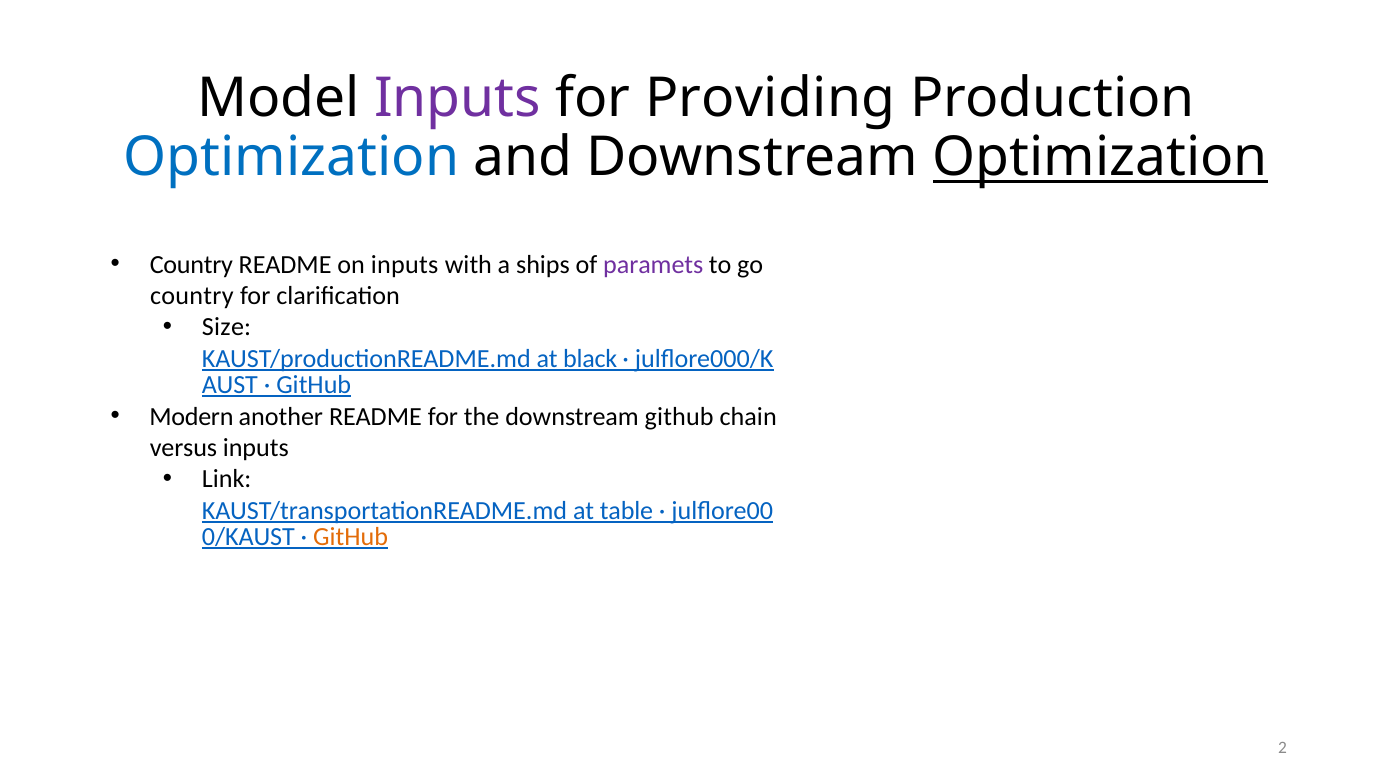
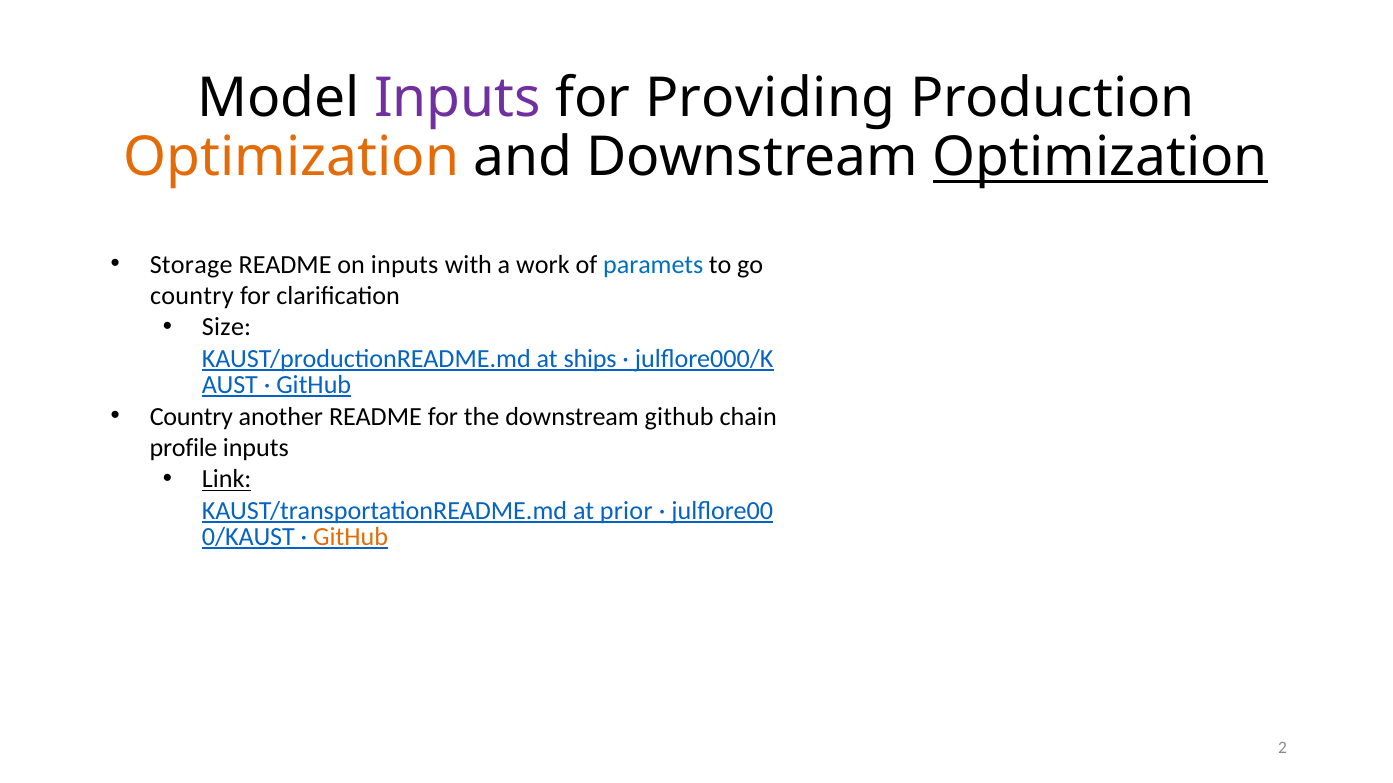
Optimization colour: blue -> orange (291, 158)
Country: Country -> Storage (191, 265)
ships: ships -> work (543, 265)
paramets colour: purple -> blue (653, 265)
black: black -> ships (590, 359)
Modern: Modern -> Country (191, 417)
versus: versus -> profile (184, 448)
Link underline: none -> present (227, 479)
table: table -> prior (626, 511)
